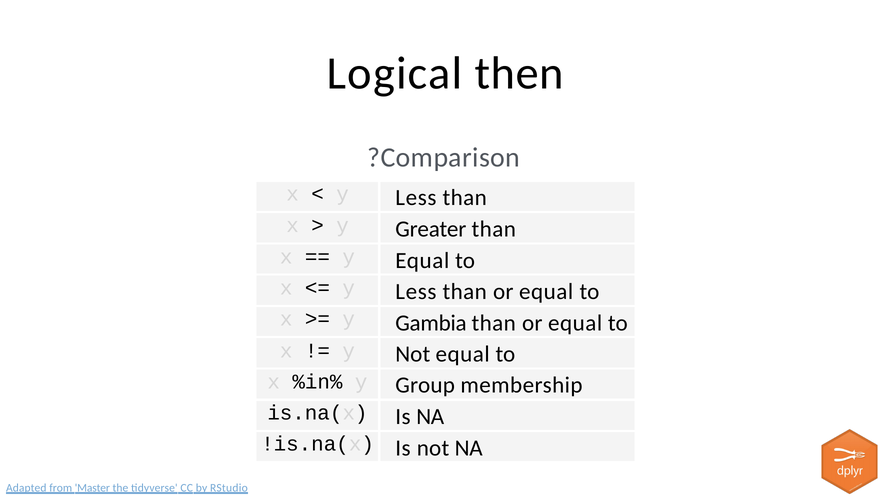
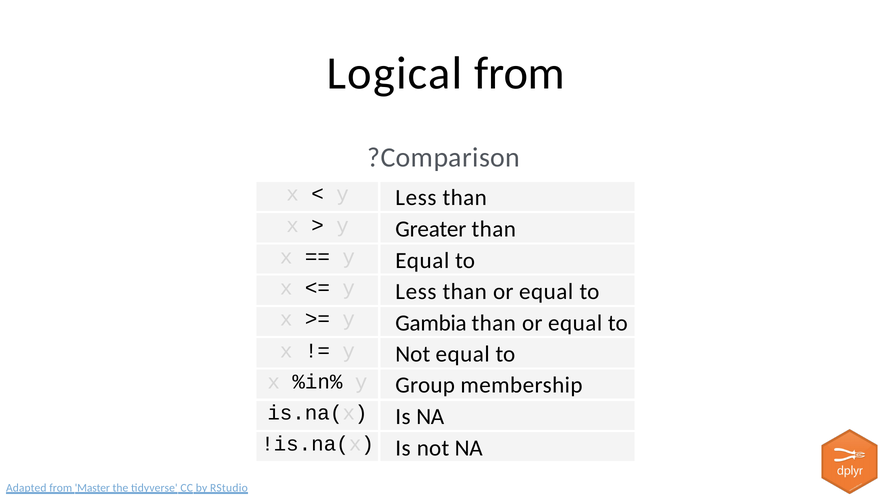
Logical then: then -> from (520, 73)
